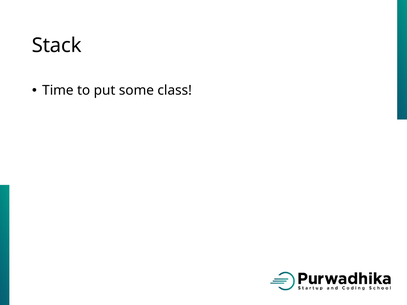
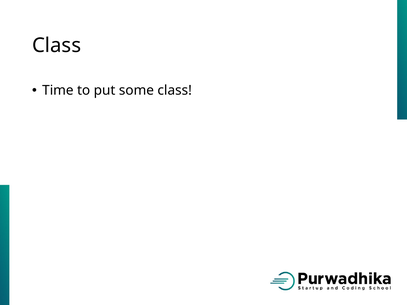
Stack: Stack -> Class (57, 46)
